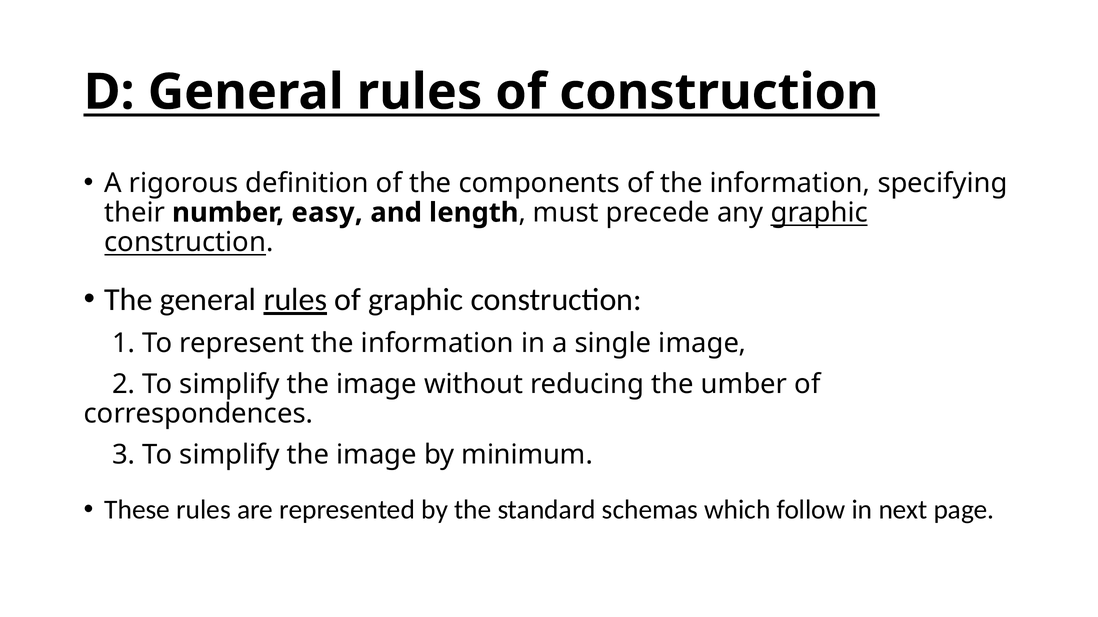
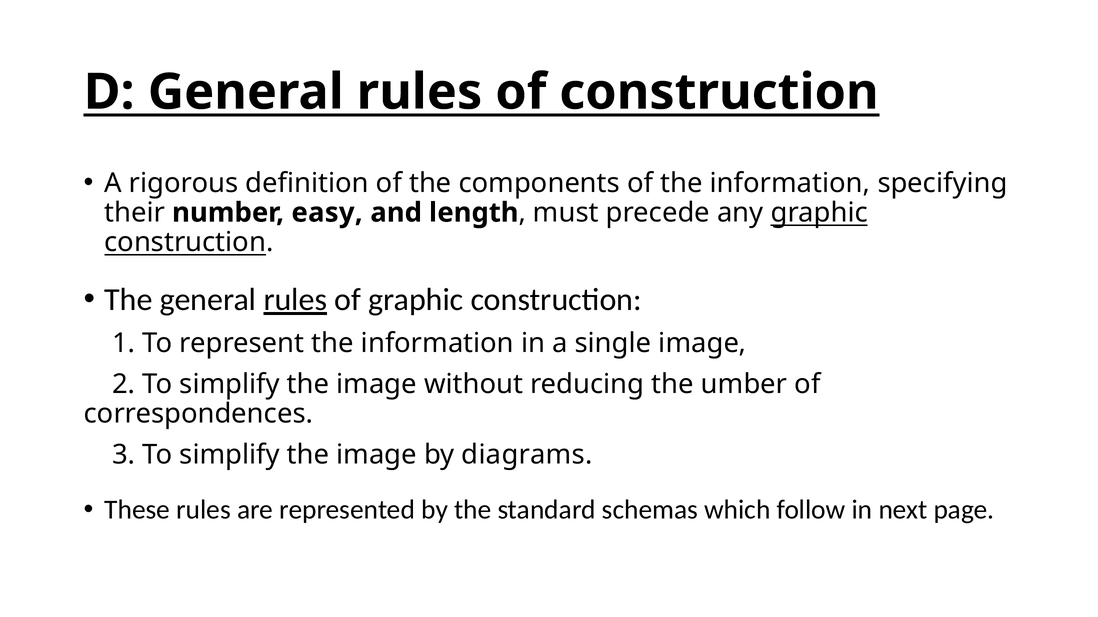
minimum: minimum -> diagrams (527, 455)
